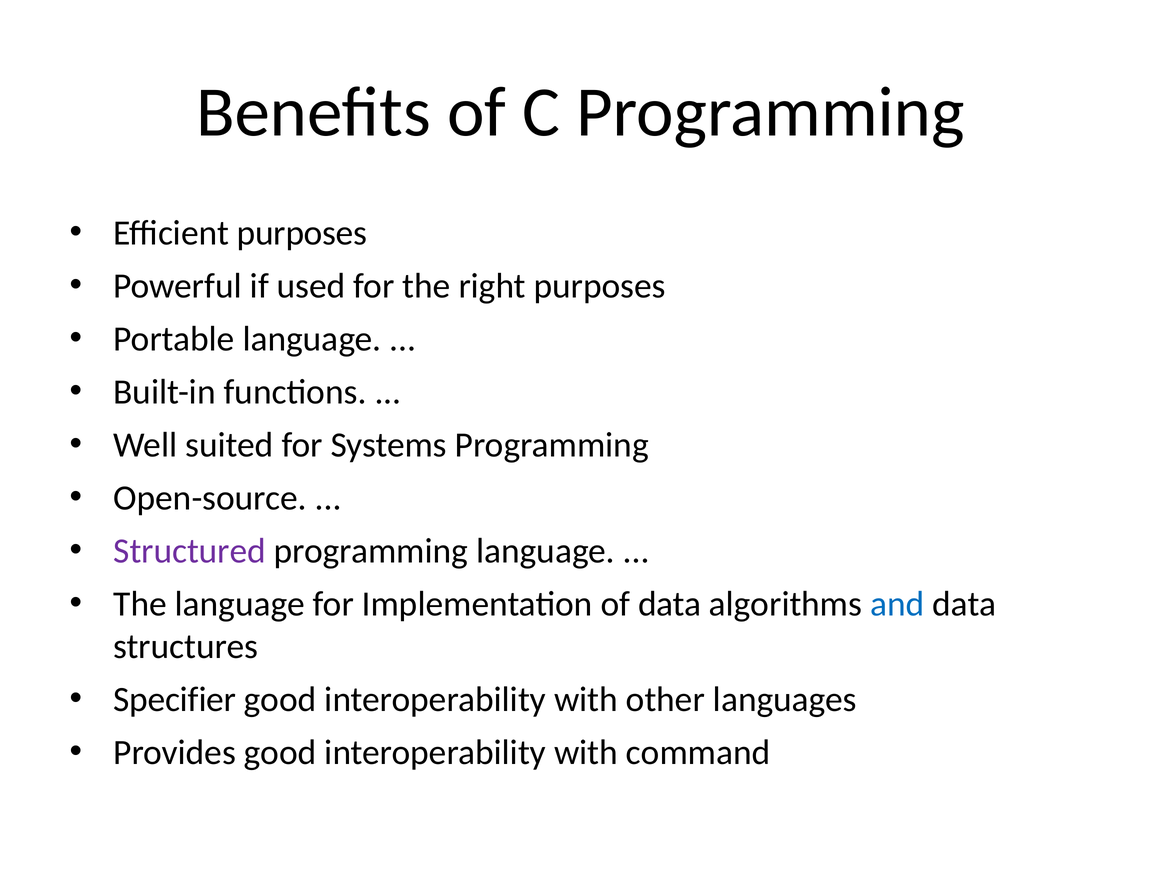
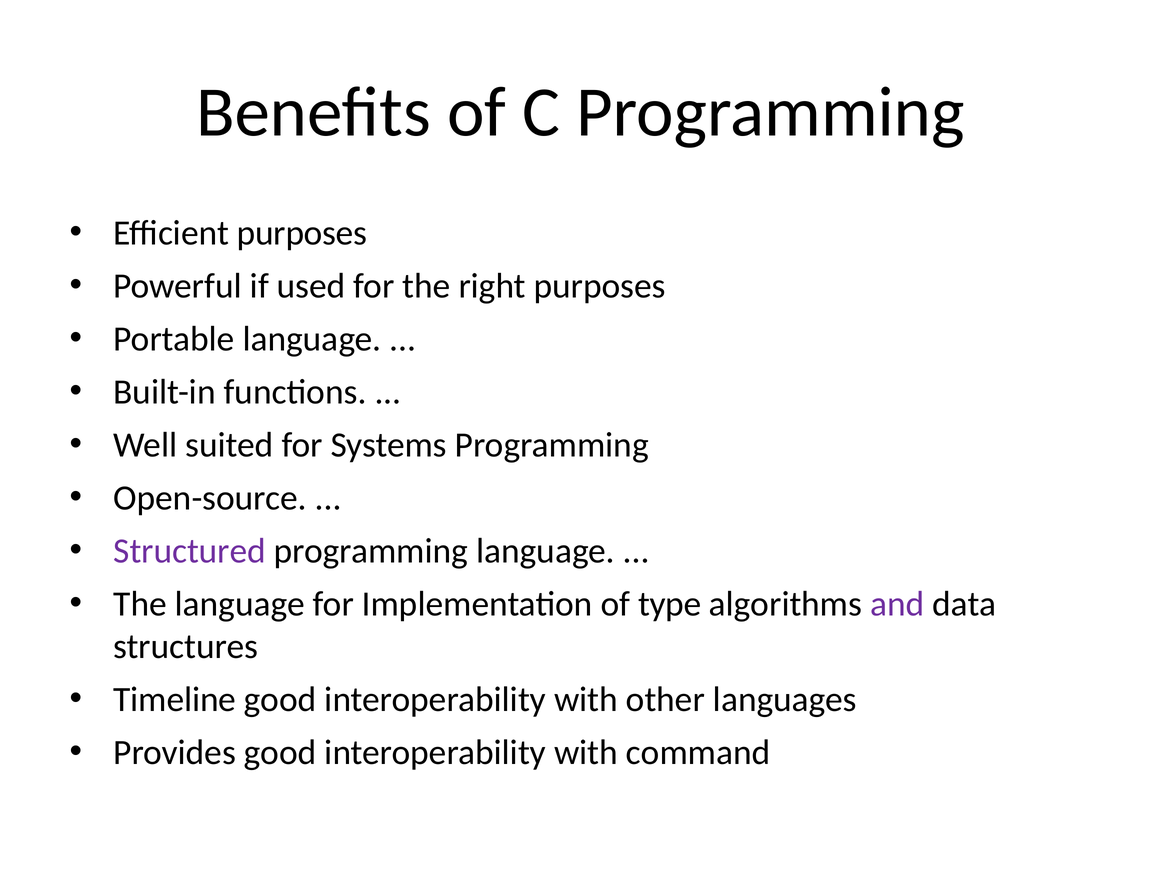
of data: data -> type (670, 603)
and colour: blue -> purple (897, 603)
Specifier: Specifier -> Timeline (175, 699)
